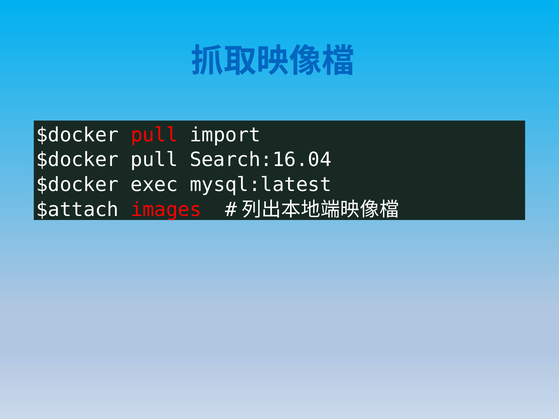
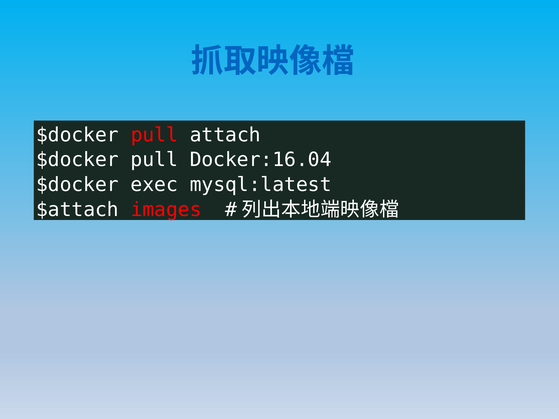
import: import -> attach (225, 135)
Search:16.04: Search:16.04 -> Docker:16.04 (261, 160)
